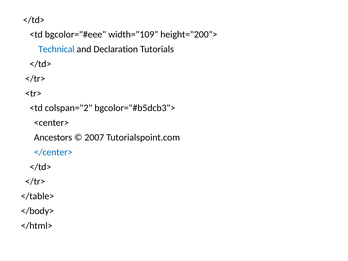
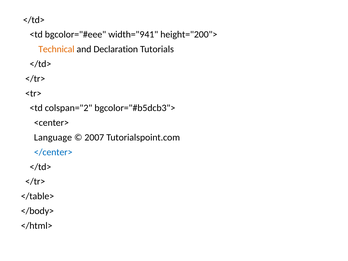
width="109: width="109 -> width="941 (133, 35)
Technical colour: blue -> orange (56, 49)
Ancestors: Ancestors -> Language (53, 137)
